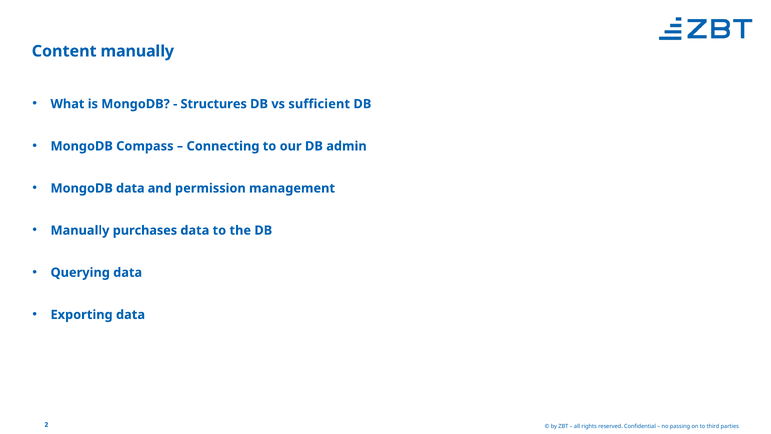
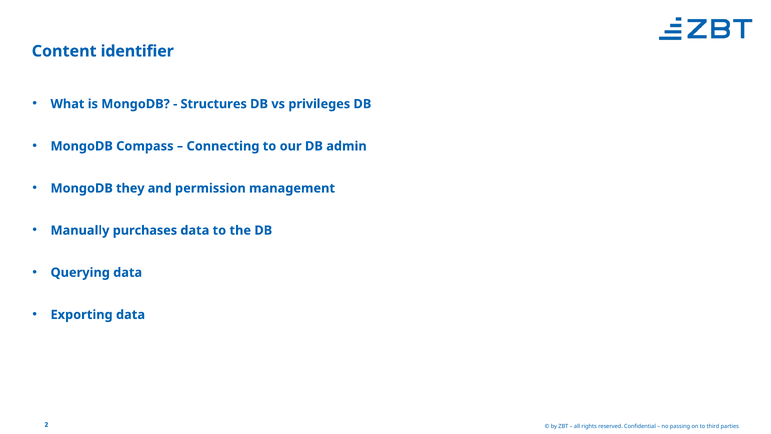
Content manually: manually -> identifier (137, 51)
sufficient: sufficient -> privileges (319, 104)
MongoDB data: data -> they (130, 188)
